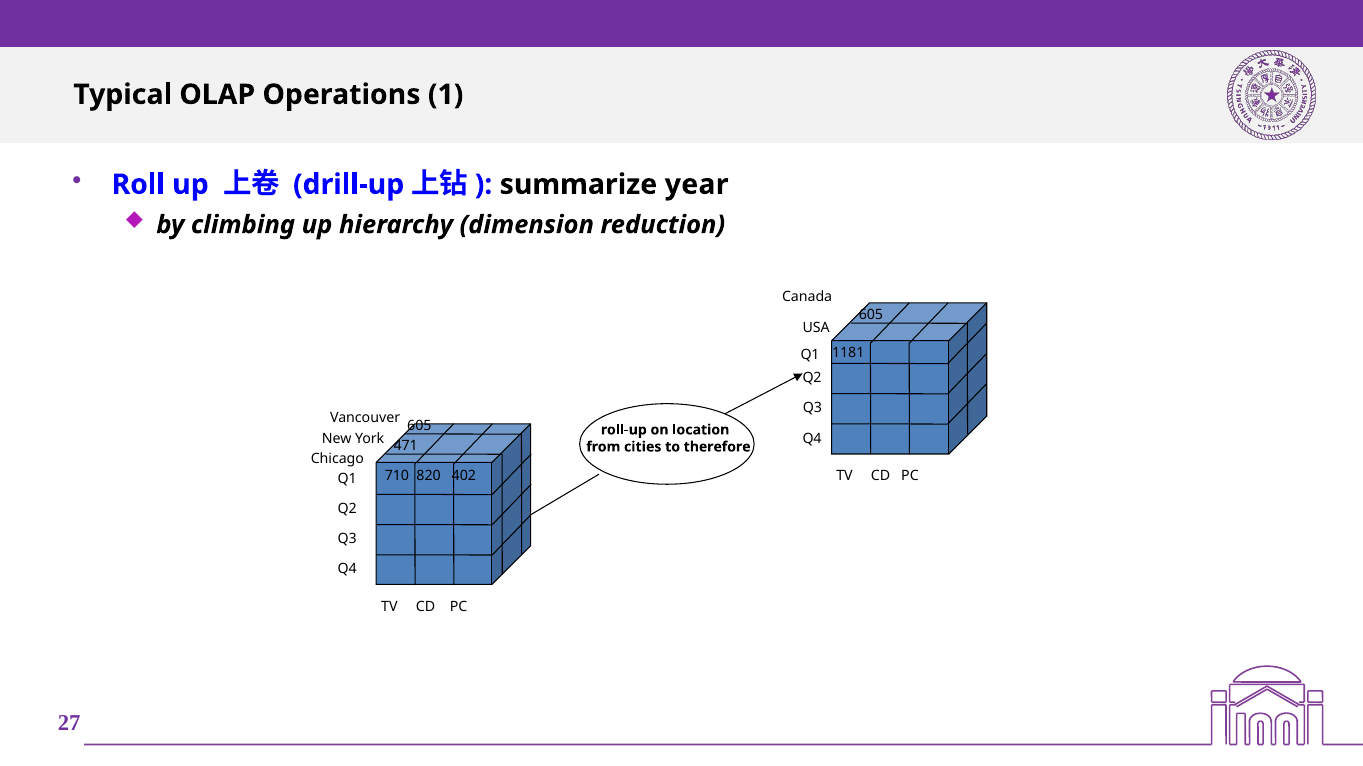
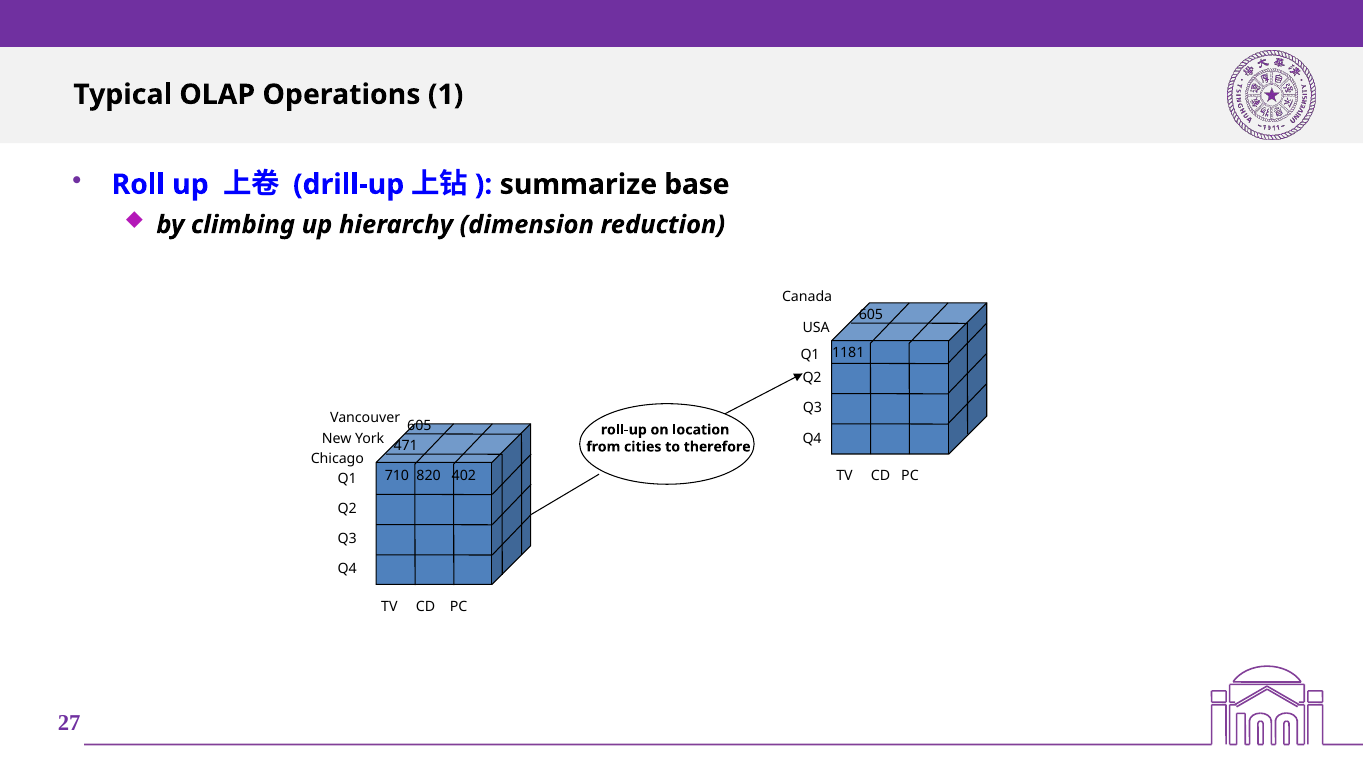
year: year -> base (697, 185)
